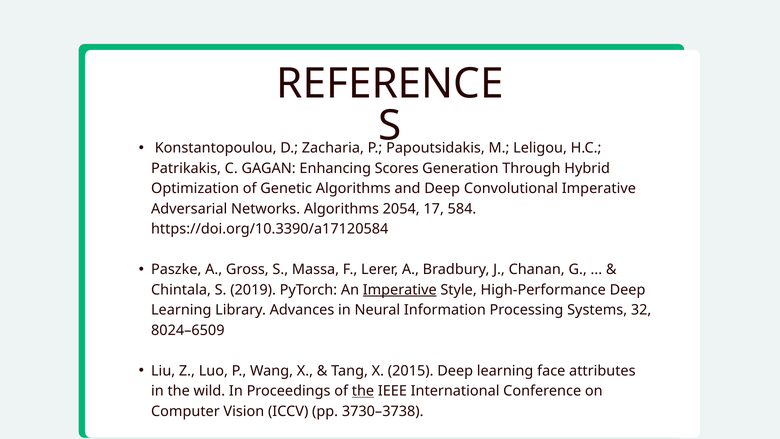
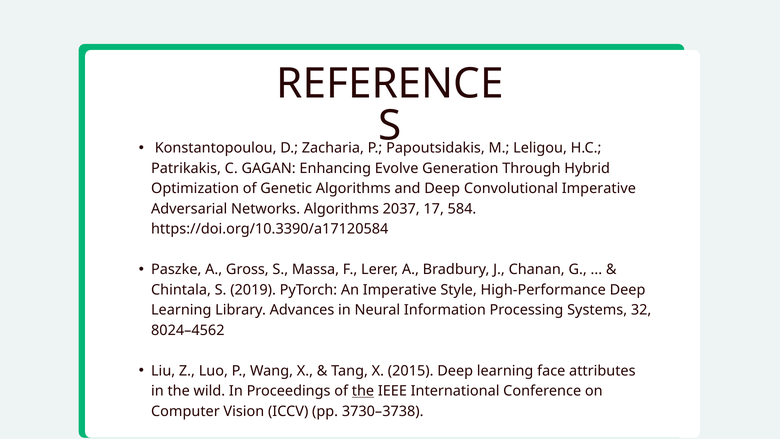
Scores: Scores -> Evolve (397, 168)
2054: 2054 -> 2037 (401, 209)
Imperative underline: present -> none (400, 290)
8024–6509: 8024–6509 -> 8024–4562 (188, 330)
